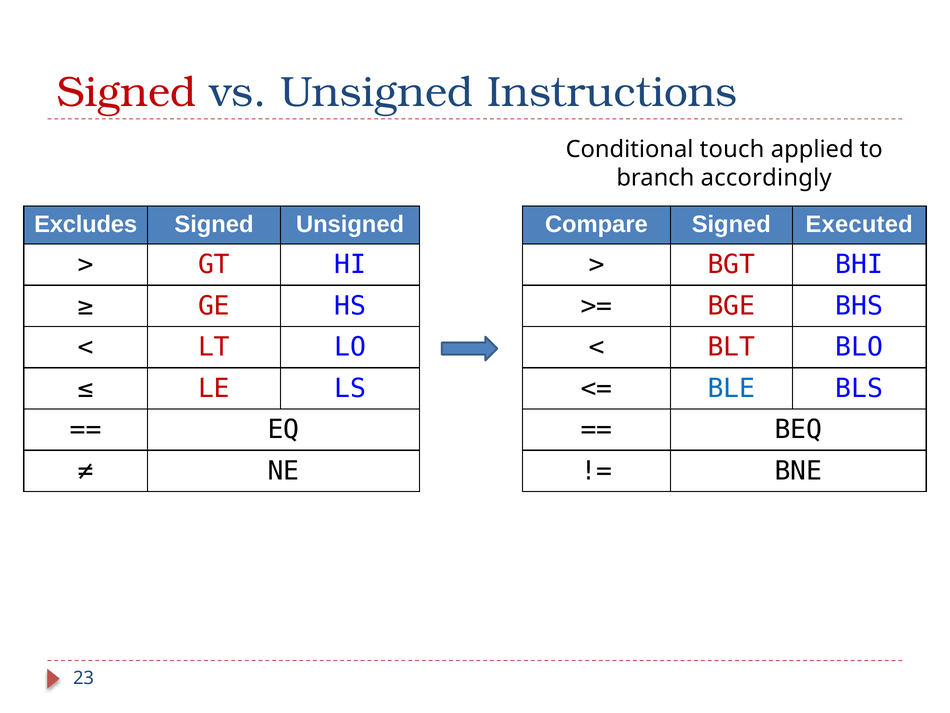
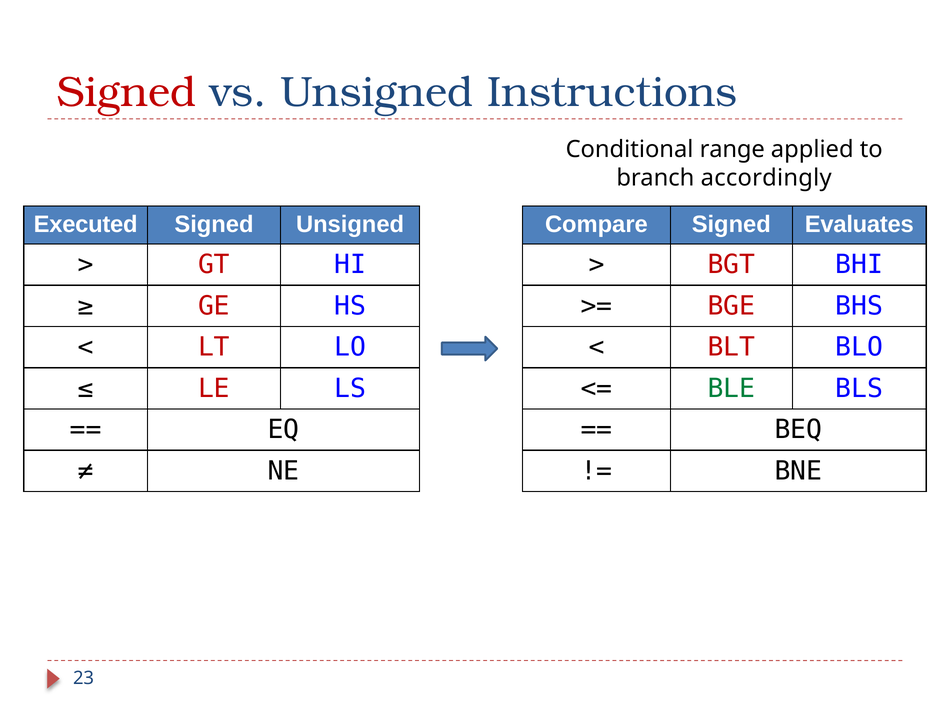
touch: touch -> range (732, 150)
Excludes: Excludes -> Executed (86, 224)
Executed: Executed -> Evaluates (859, 224)
BLE colour: blue -> green (731, 388)
